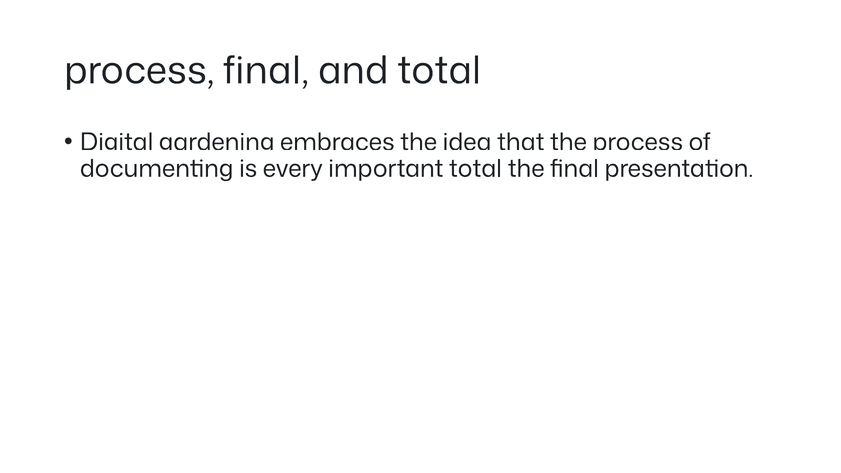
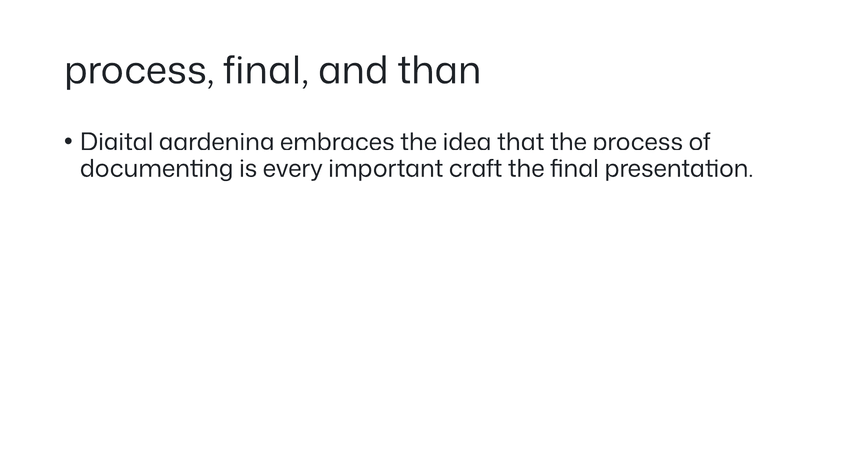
and total: total -> than (439, 71)
important total: total -> craft (476, 169)
